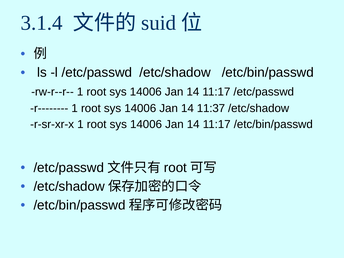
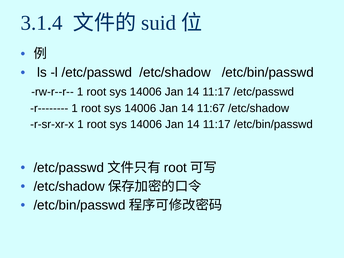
11:37: 11:37 -> 11:67 (211, 108)
